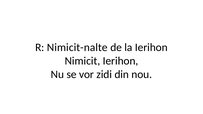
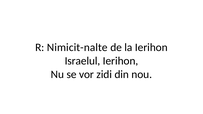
Nimicit: Nimicit -> Israelul (82, 61)
